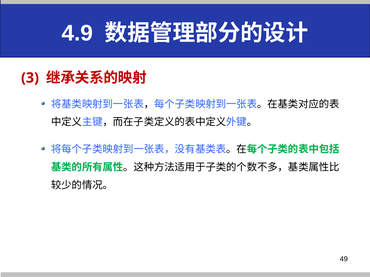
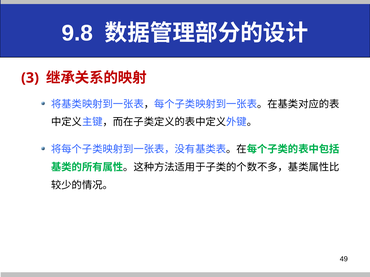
4.9: 4.9 -> 9.8 (77, 33)
